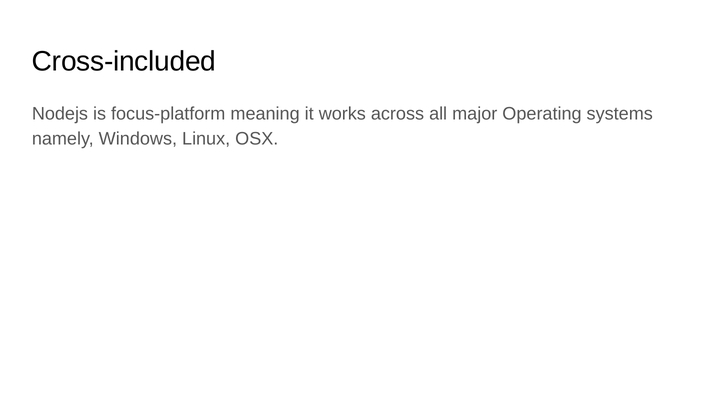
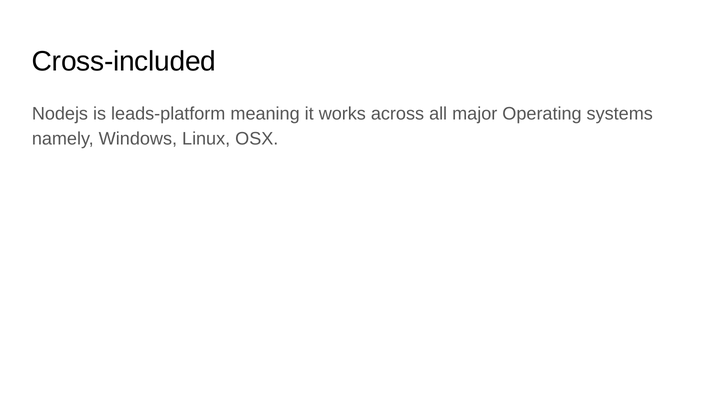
focus-platform: focus-platform -> leads-platform (168, 114)
